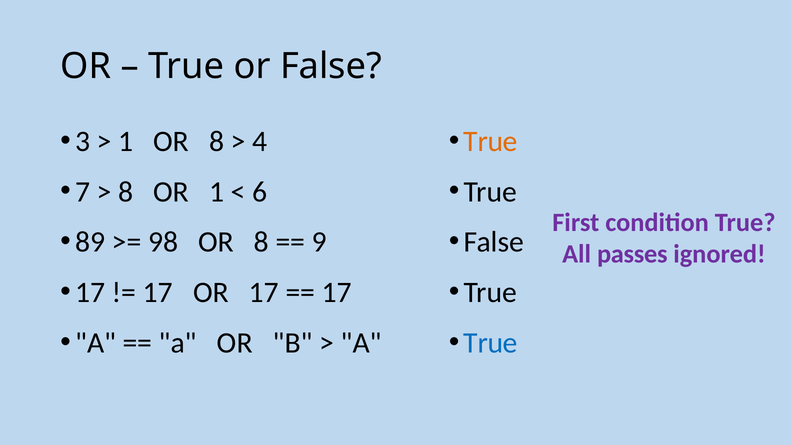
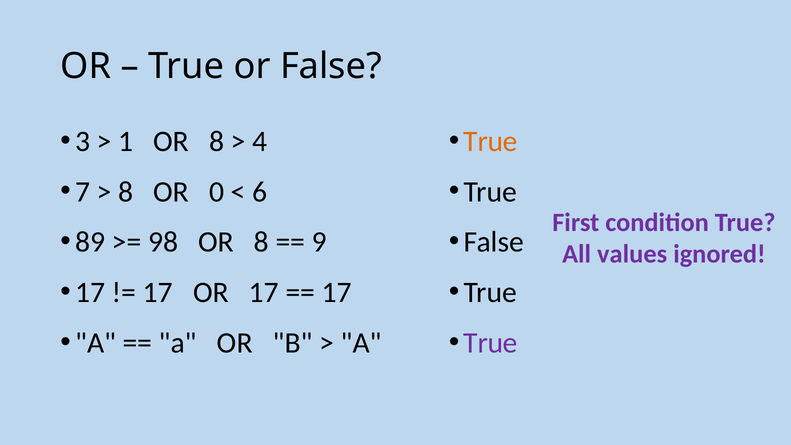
OR 1: 1 -> 0 (217, 192)
passes: passes -> values (632, 254)
True colour: blue -> purple (491, 343)
